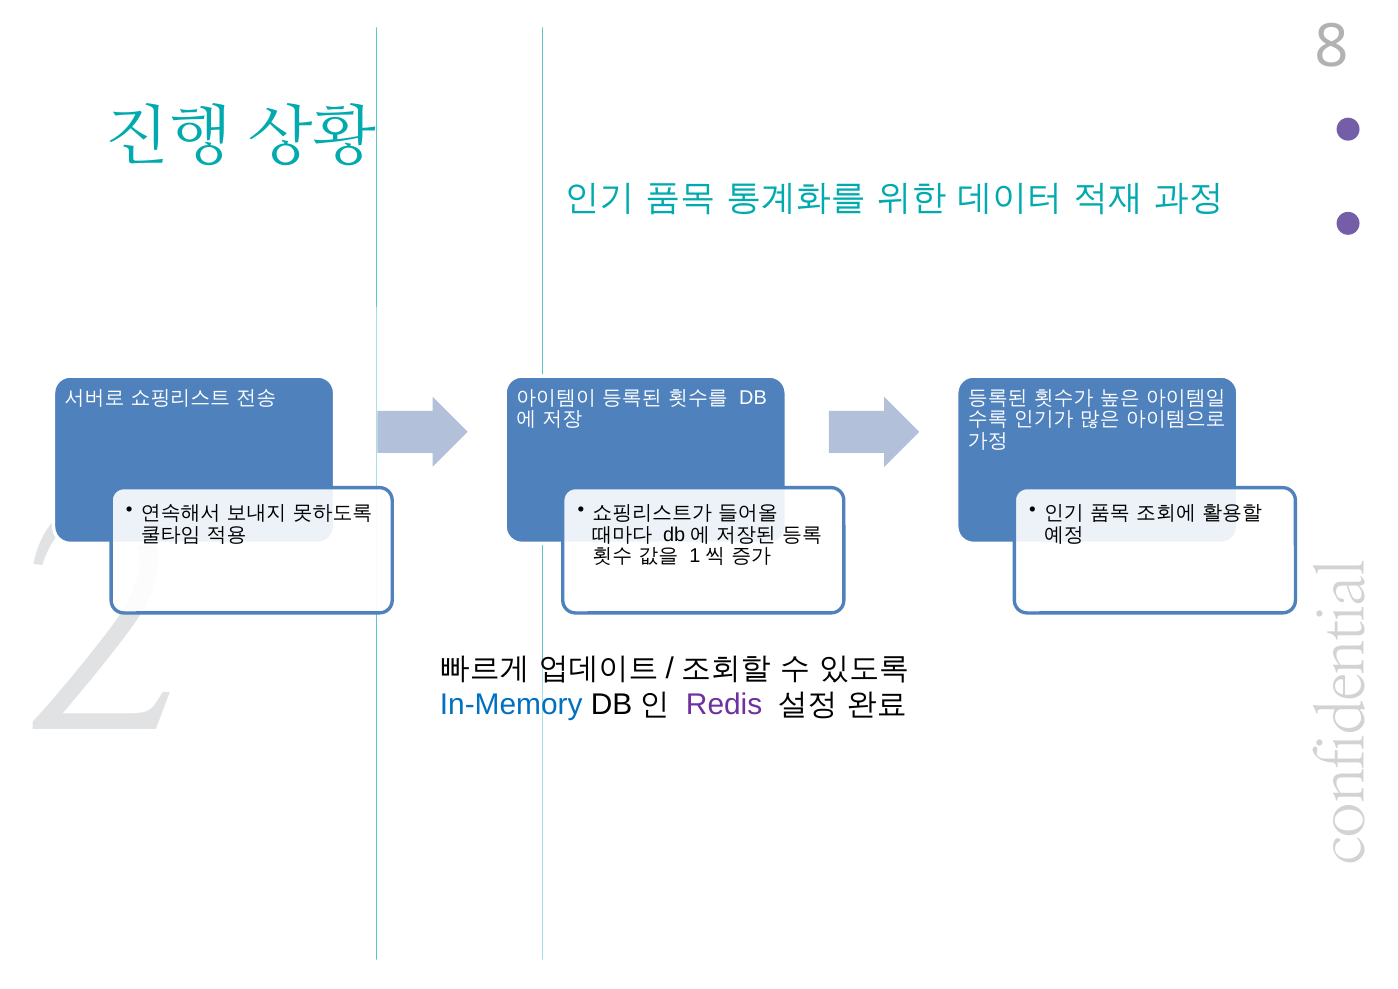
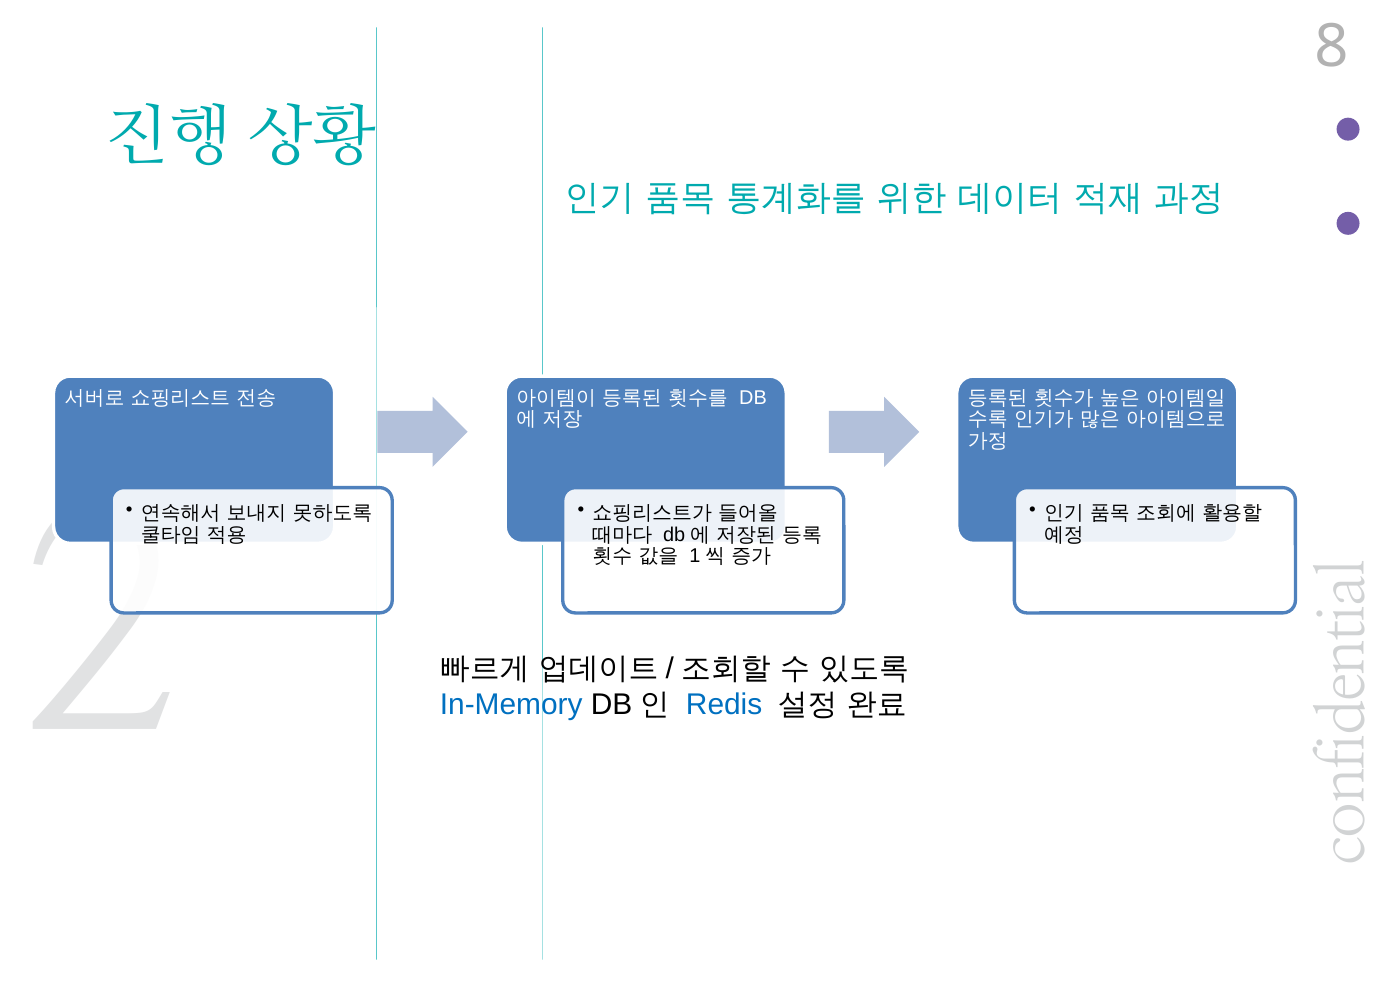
Redis colour: purple -> blue (724, 704)
